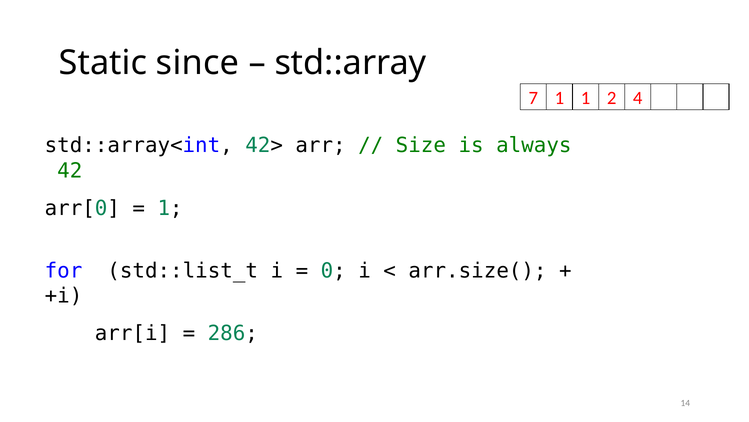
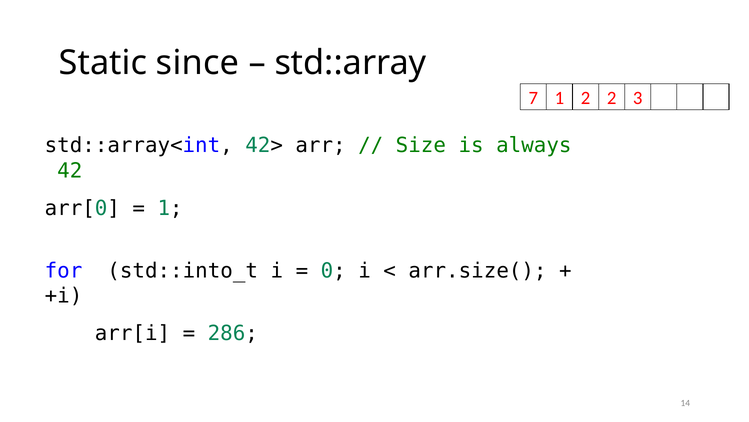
1 1: 1 -> 2 (586, 98)
4: 4 -> 3 (638, 98)
std::list_t: std::list_t -> std::into_t (183, 270)
